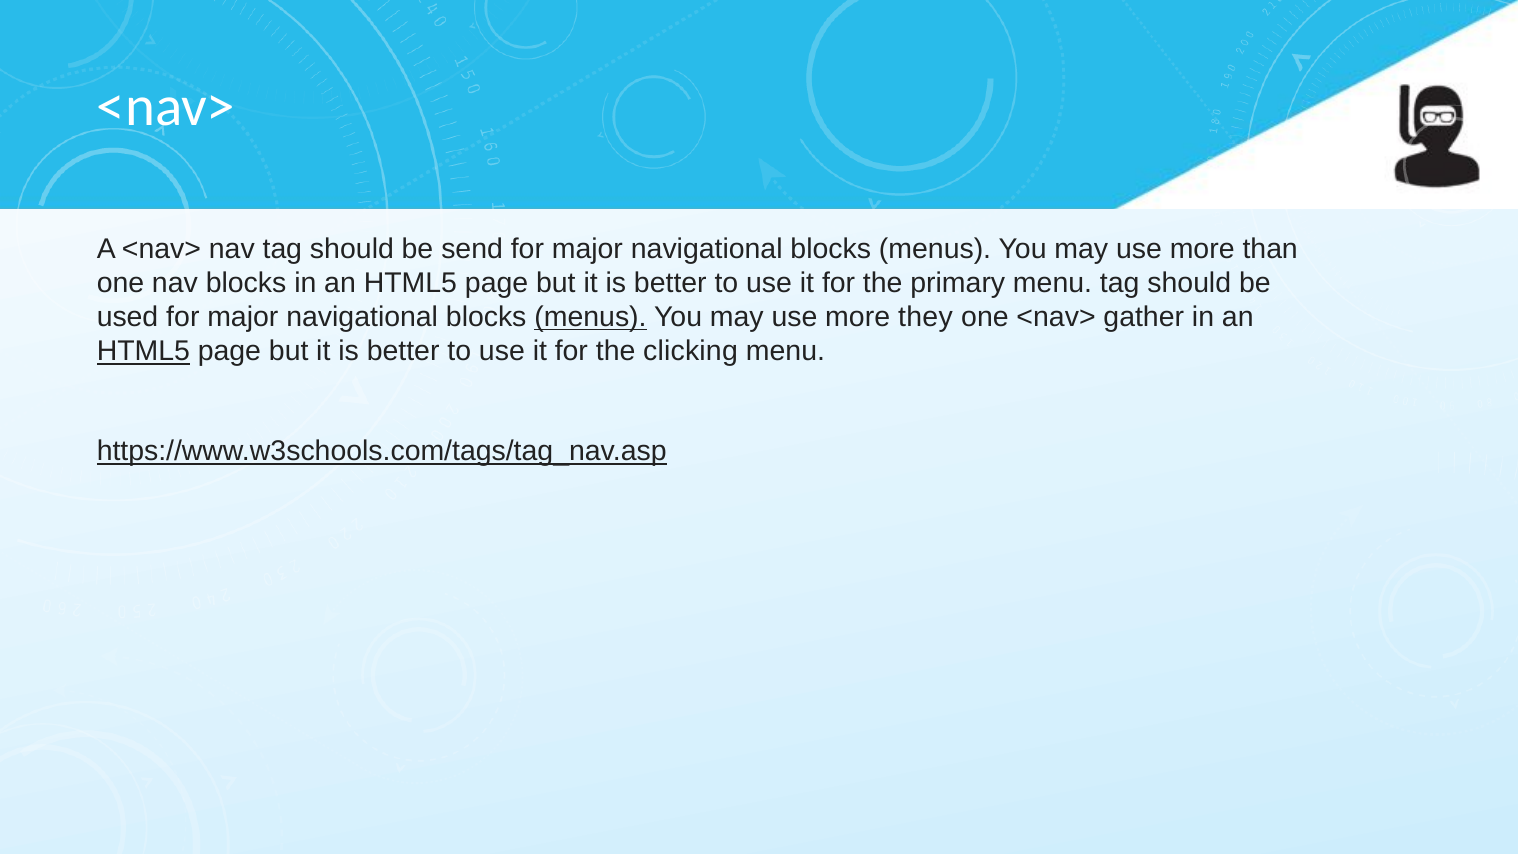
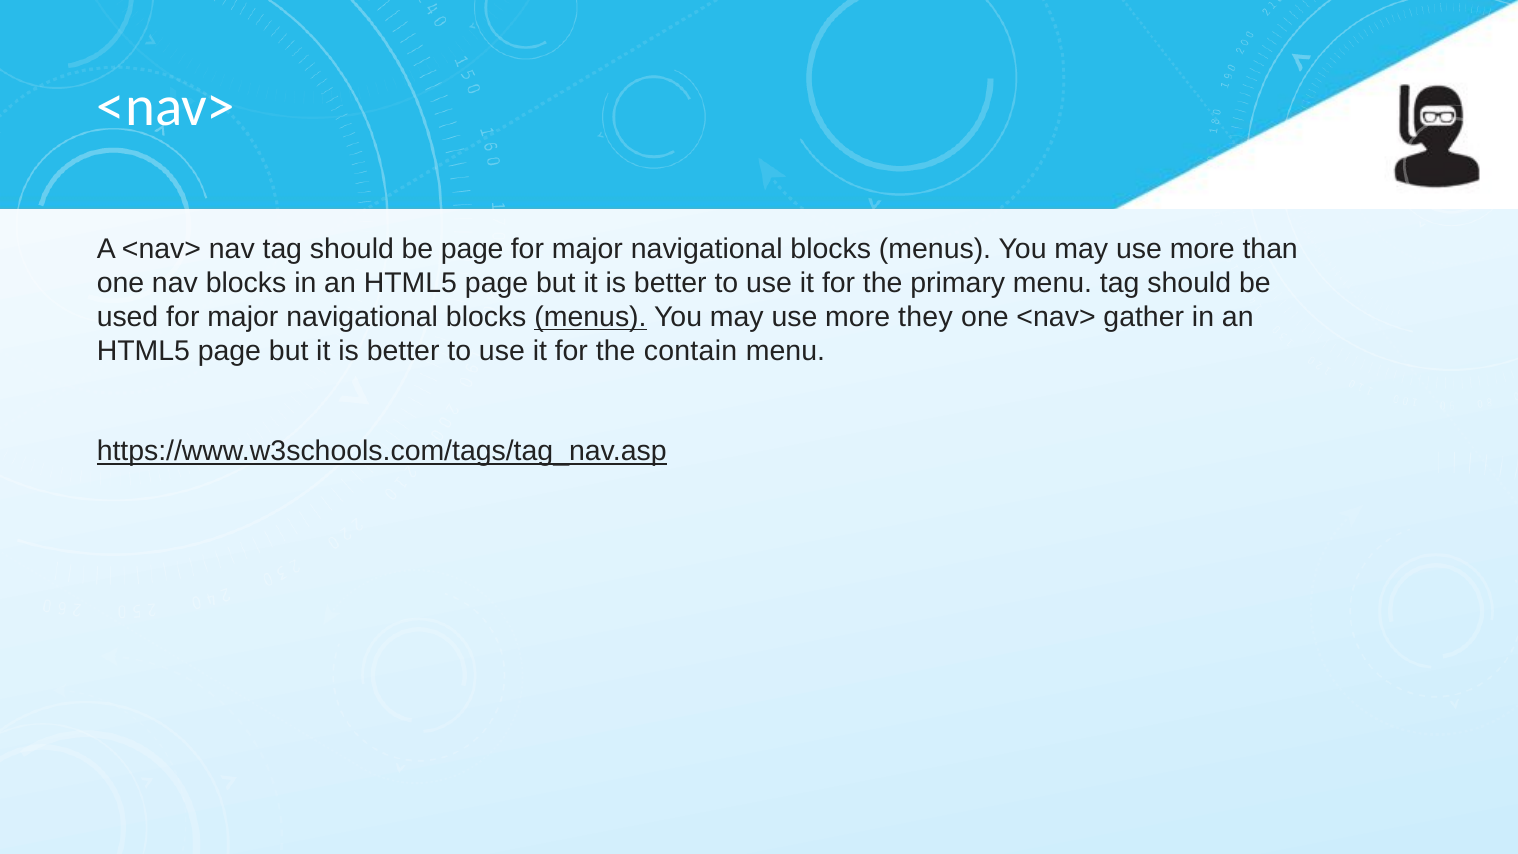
be send: send -> page (472, 249)
HTML5 underline: present -> none (143, 351)
clicking: clicking -> contain (690, 351)
